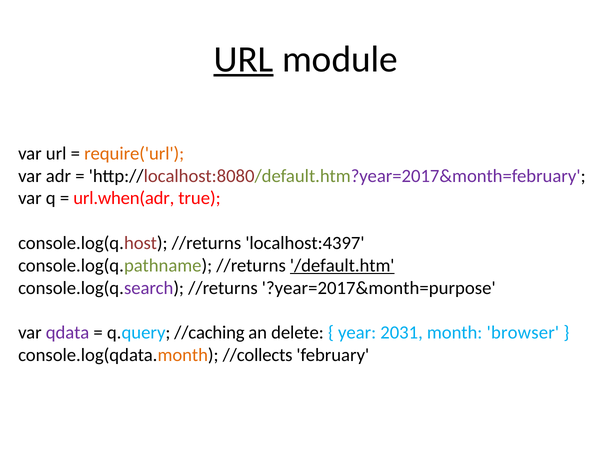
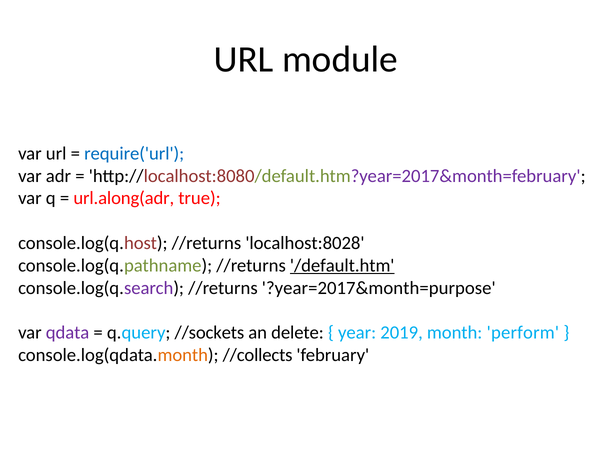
URL underline: present -> none (244, 59)
require('url colour: orange -> blue (134, 154)
url.when(adr: url.when(adr -> url.along(adr (124, 198)
localhost:4397: localhost:4397 -> localhost:8028 (305, 243)
//caching: //caching -> //sockets (209, 333)
2031: 2031 -> 2019 (402, 333)
browser: browser -> perform (523, 333)
